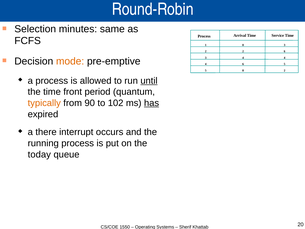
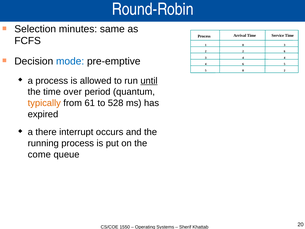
mode colour: orange -> blue (70, 61)
front: front -> over (73, 92)
90: 90 -> 61 (90, 103)
102: 102 -> 528 (116, 103)
has underline: present -> none (152, 103)
today: today -> come (39, 154)
